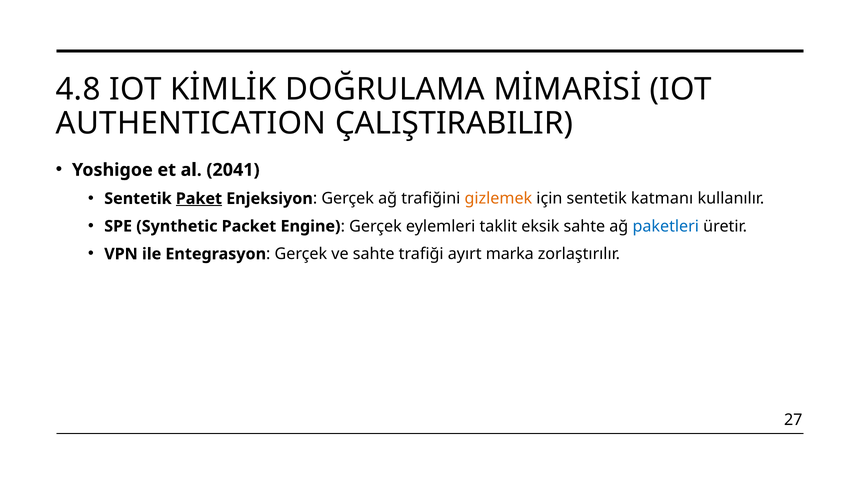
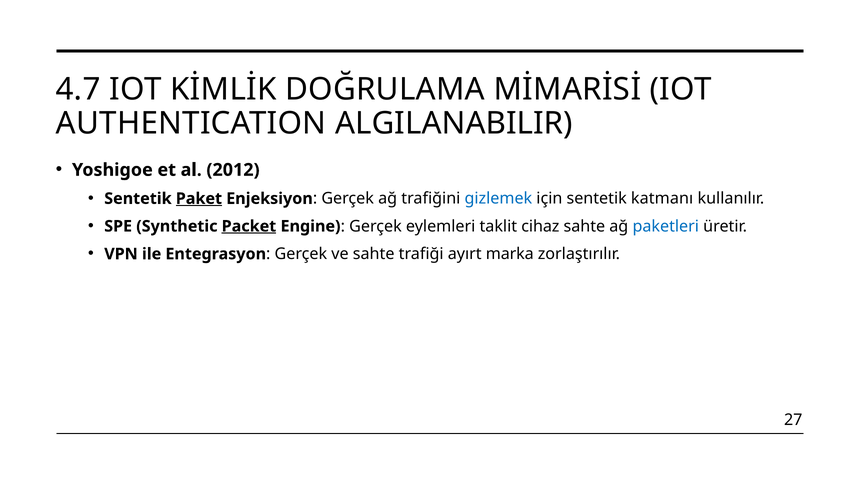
4.8: 4.8 -> 4.7 (78, 89)
ÇALIŞTIRABILIR: ÇALIŞTIRABILIR -> ALGILANABILIR (454, 123)
2041: 2041 -> 2012 (233, 170)
gizlemek colour: orange -> blue (498, 198)
Packet underline: none -> present (249, 226)
eksik: eksik -> cihaz (540, 226)
